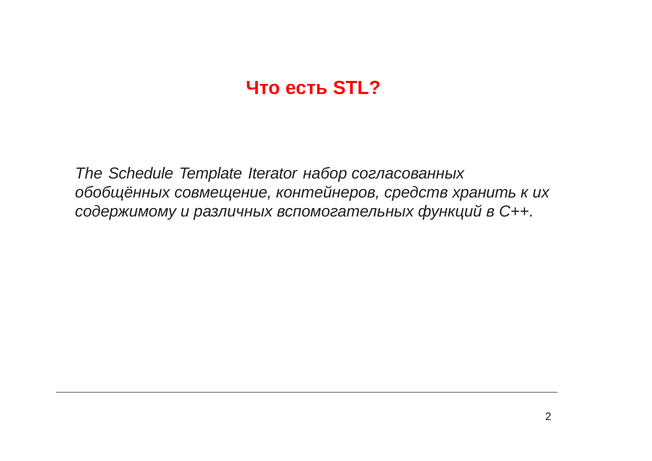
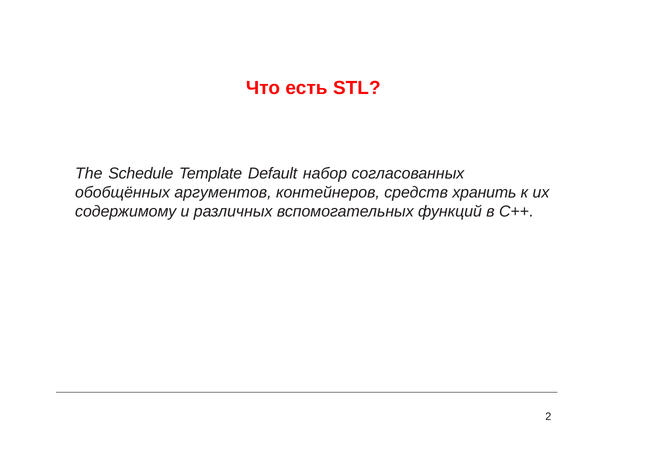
Iterator: Iterator -> Default (273, 173)
совмещение: совмещение -> аргументов (223, 192)
